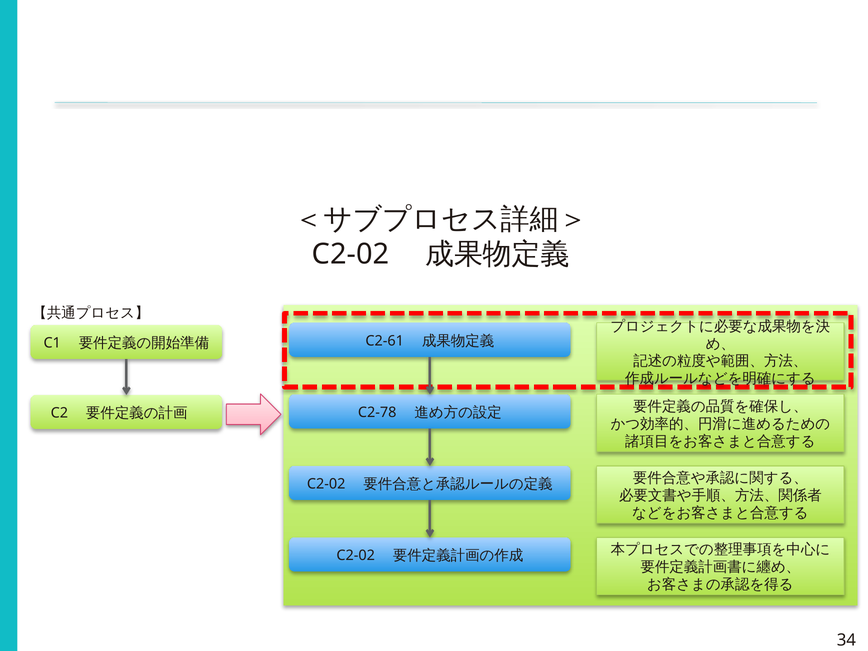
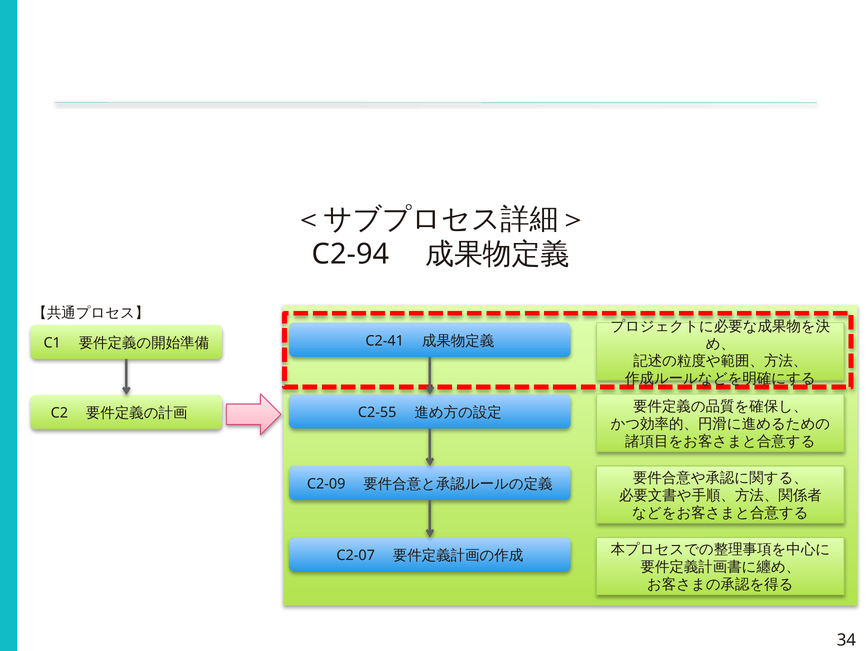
C2-02: C2-02 -> C2-94 (351, 254)
C2-61: C2-61 -> C2-41 (385, 341)
C2-78: C2-78 -> C2-55 (377, 412)
C2-02: C2-02 -> C2-09 (326, 484)
C2-02: C2-02 -> C2-07 (356, 555)
